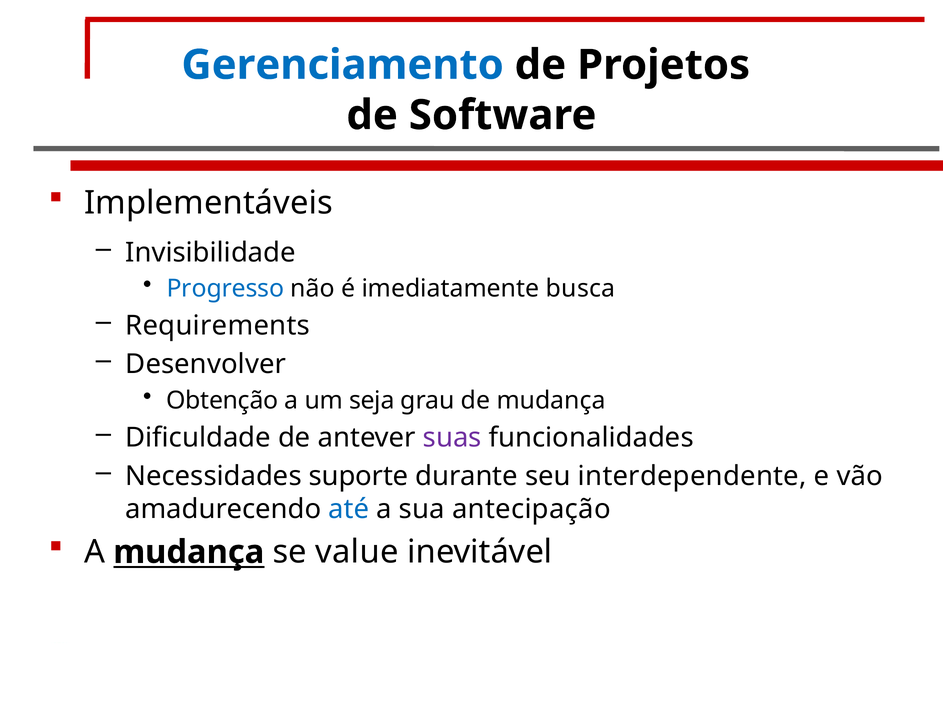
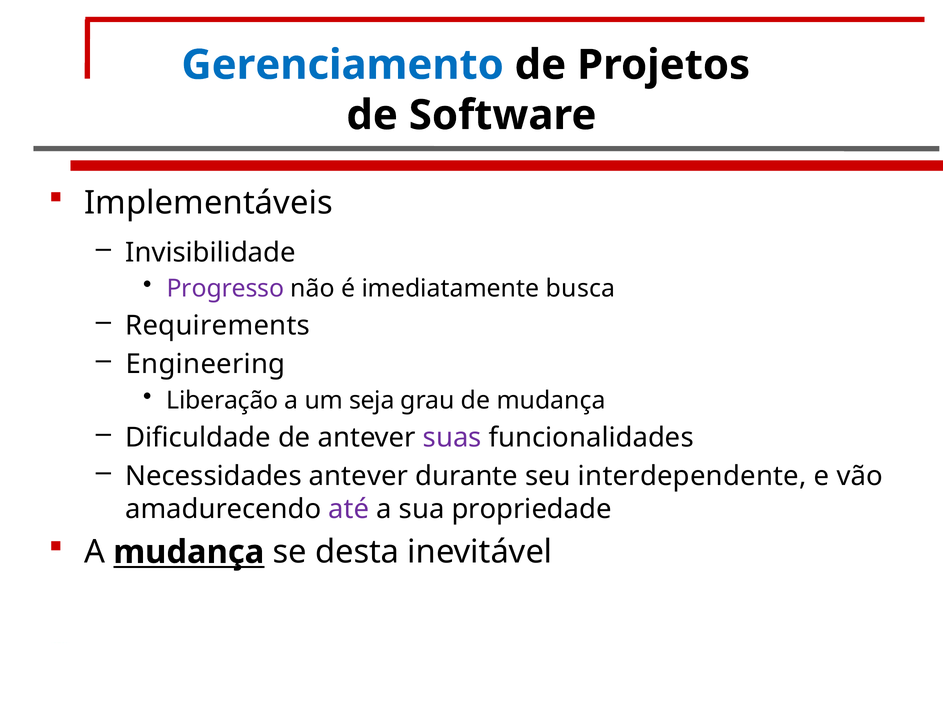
Progresso colour: blue -> purple (225, 289)
Desenvolver: Desenvolver -> Engineering (206, 364)
Obtenção: Obtenção -> Liberação (222, 401)
Necessidades suporte: suporte -> antever (358, 476)
até colour: blue -> purple (349, 509)
antecipação: antecipação -> propriedade (532, 509)
value: value -> desta (357, 552)
